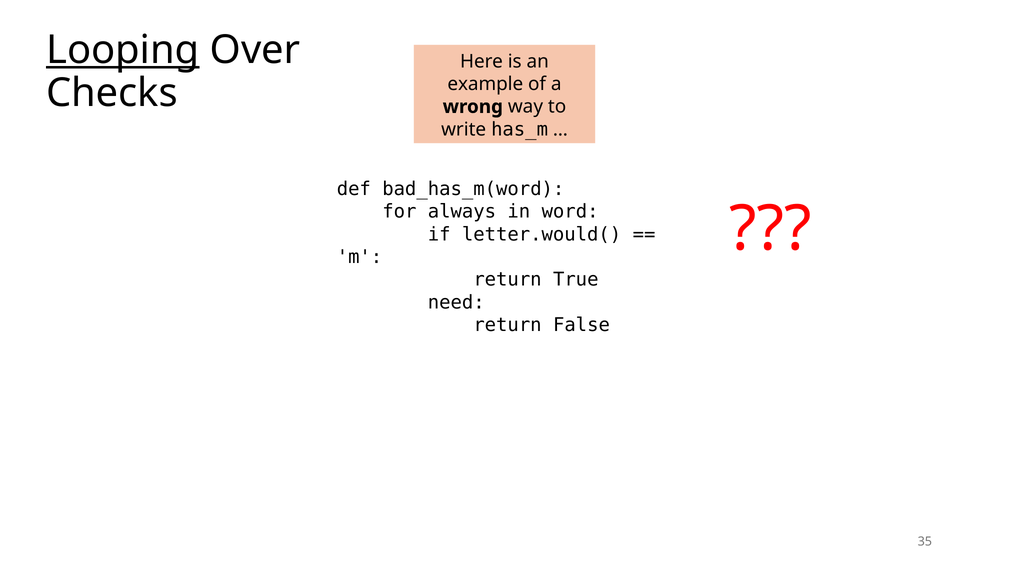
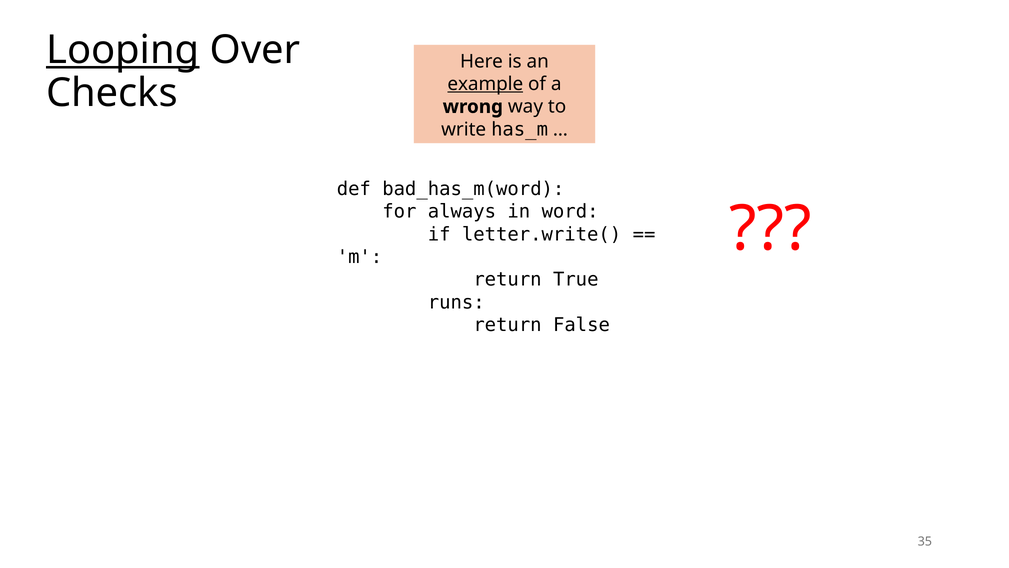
example underline: none -> present (485, 84)
letter.would(: letter.would( -> letter.write( (542, 234)
need: need -> runs (456, 302)
